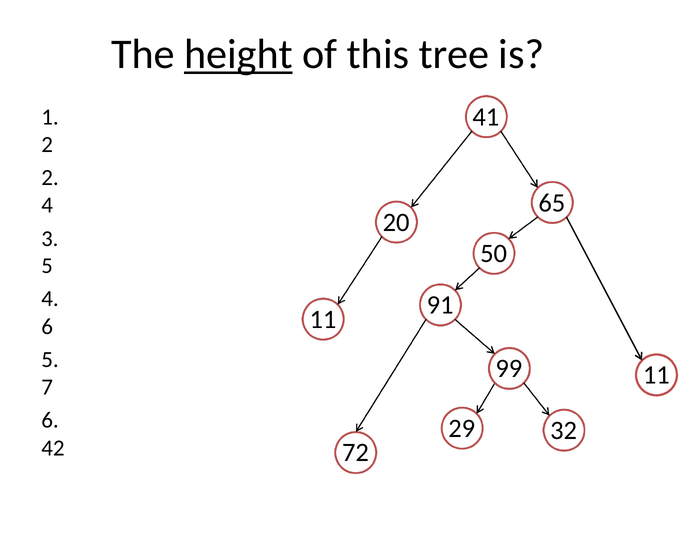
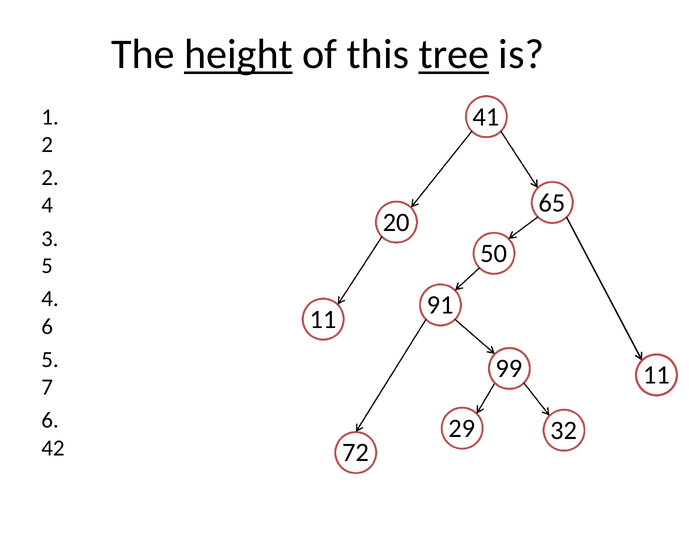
tree underline: none -> present (454, 54)
